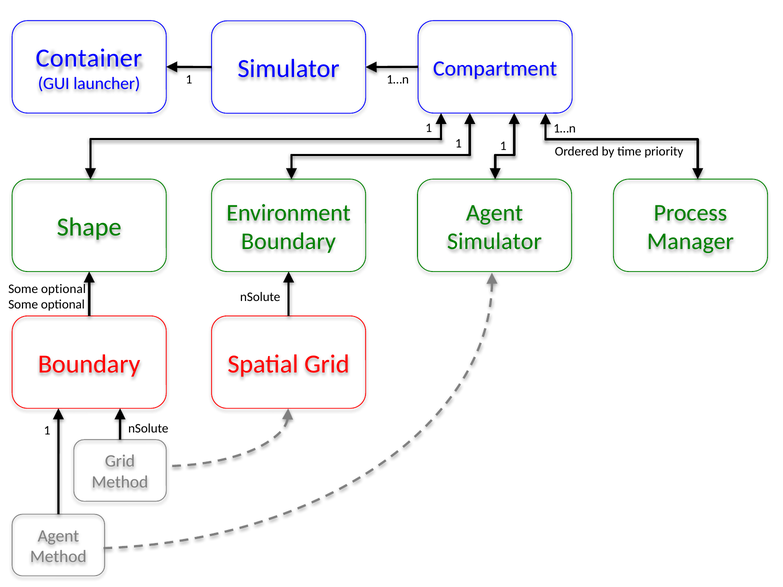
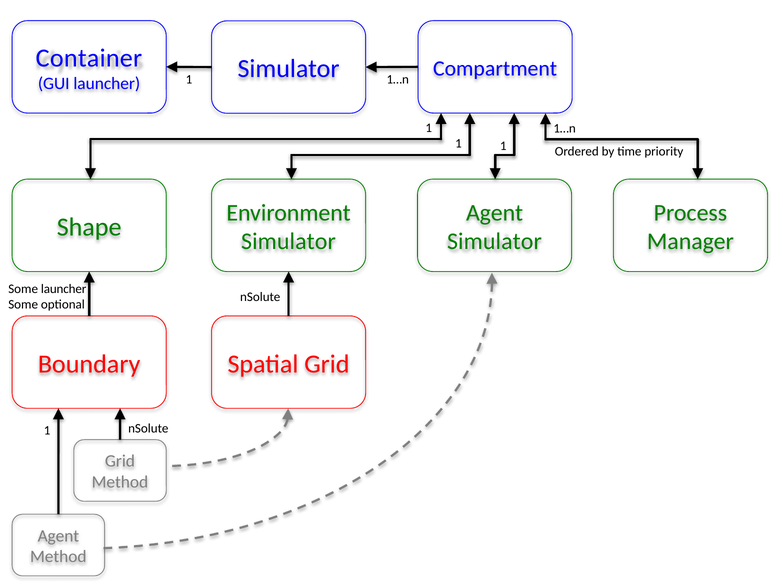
Boundary: Boundary -> Simulator (288, 241)
optional: optional -> launcher (64, 289)
